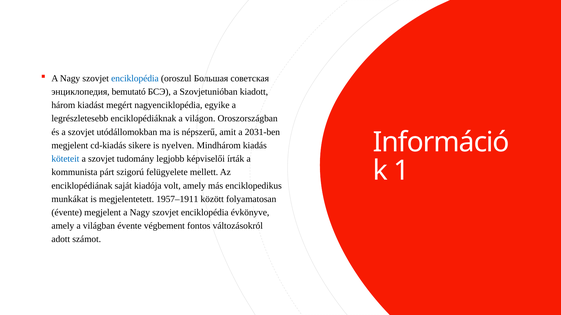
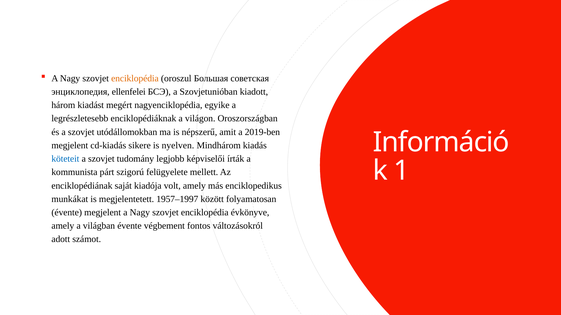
enciklopédia colour: blue -> orange (135, 78)
bemutató: bemutató -> ellenfelei (129, 92)
2031-ben: 2031-ben -> 2019-ben (262, 132)
1957–1911: 1957–1911 -> 1957–1997 (177, 199)
